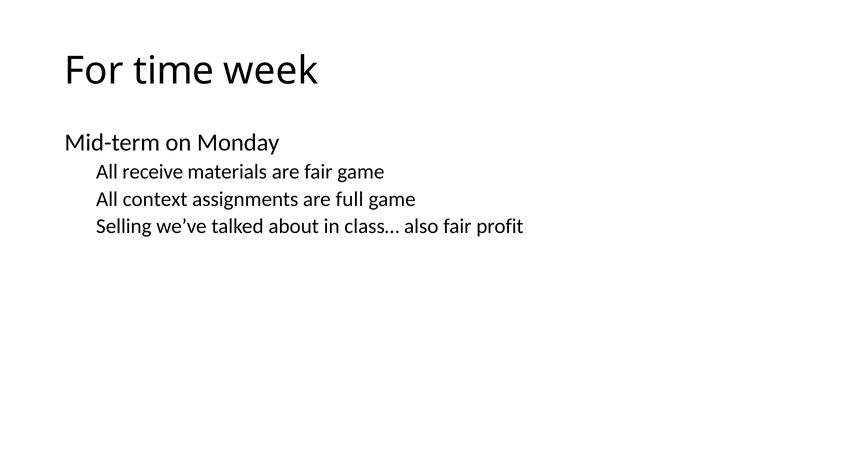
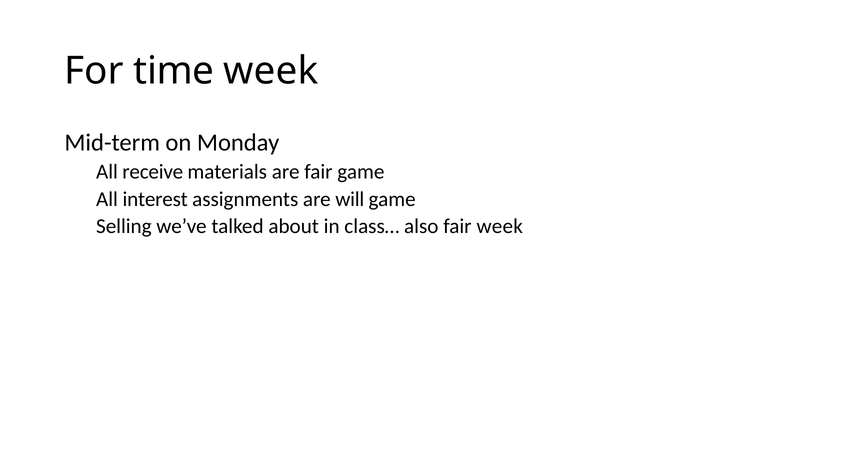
context: context -> interest (155, 199)
full: full -> will (350, 199)
fair profit: profit -> week (500, 226)
